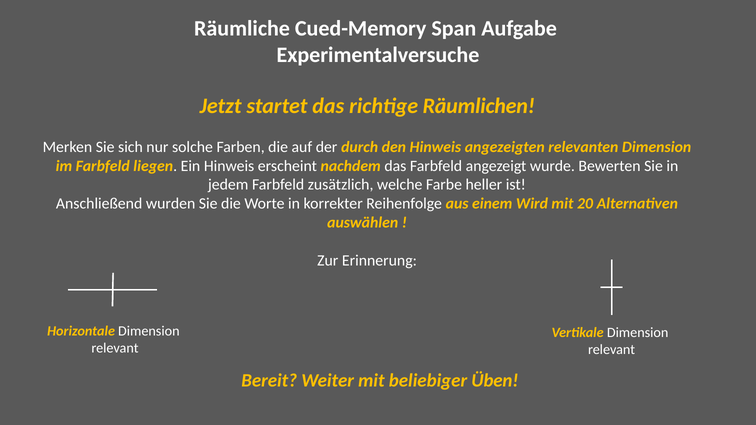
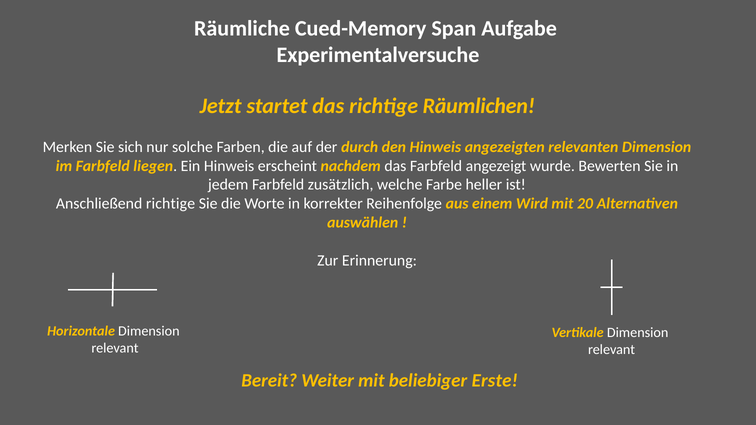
Anschließend wurden: wurden -> richtige (171, 204)
Üben: Üben -> Erste (495, 381)
